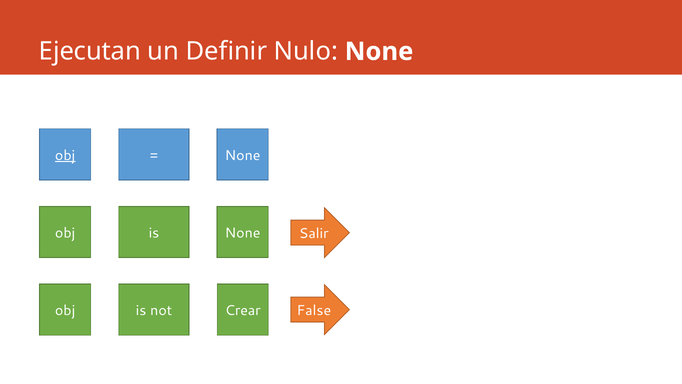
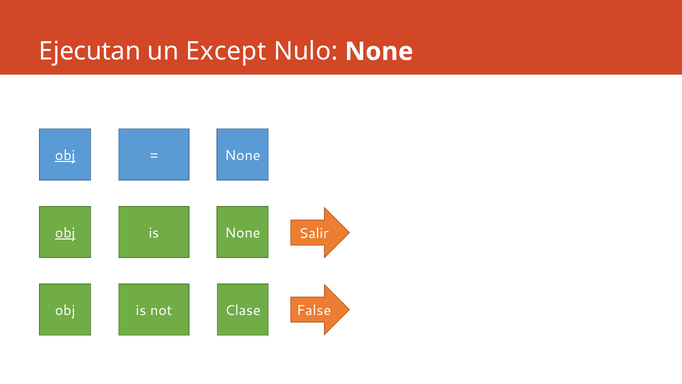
Definir: Definir -> Except (226, 51)
obj underline: none -> present (65, 233)
Crear: Crear -> Clase (243, 310)
